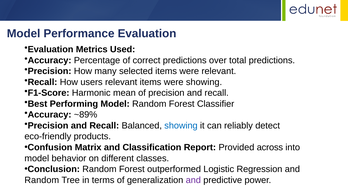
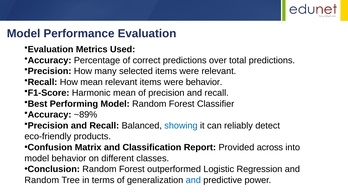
How users: users -> mean (92, 82)
were showing: showing -> behavior (204, 82)
and colour: purple -> blue (193, 180)
